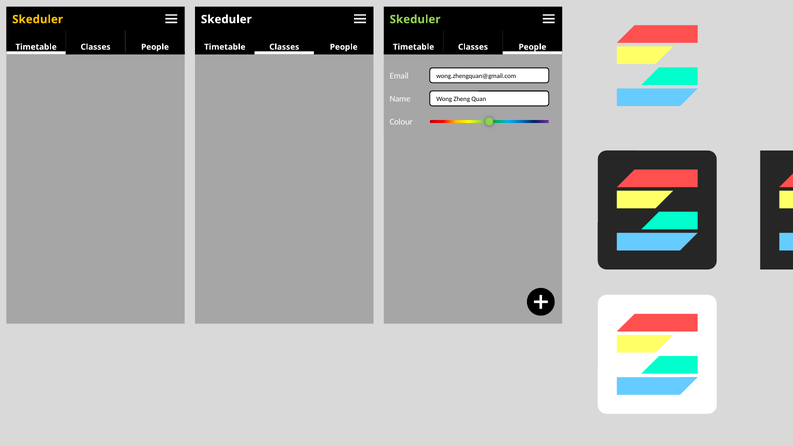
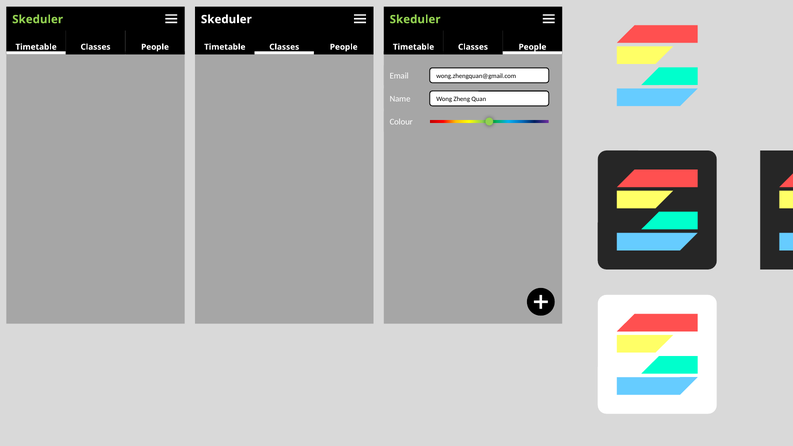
Skeduler colour: yellow -> light green (38, 19)
